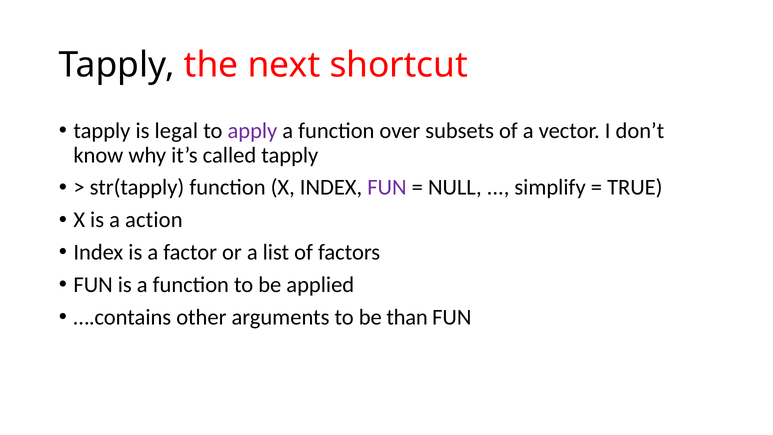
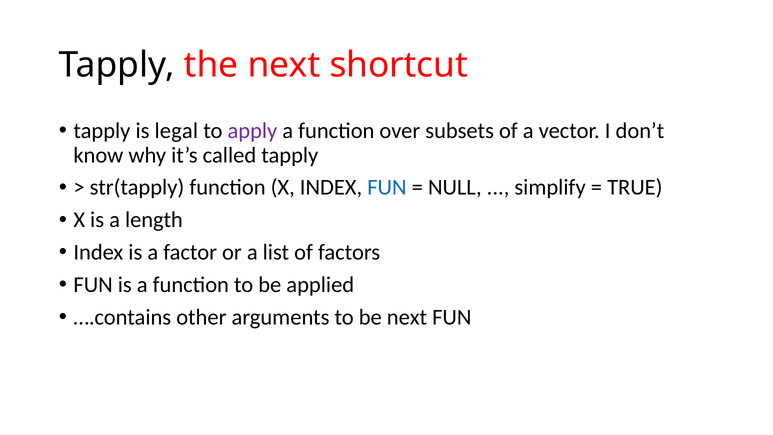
FUN colour: purple -> blue (387, 187)
action: action -> length (154, 220)
be than: than -> next (407, 317)
